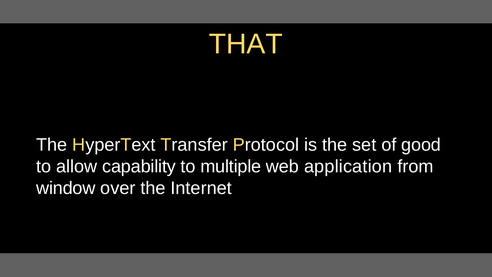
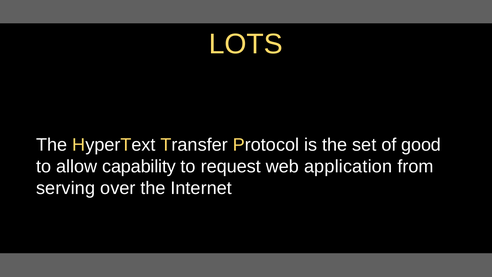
THAT: THAT -> LOTS (246, 44)
multiple: multiple -> request (231, 166)
window: window -> serving (66, 188)
